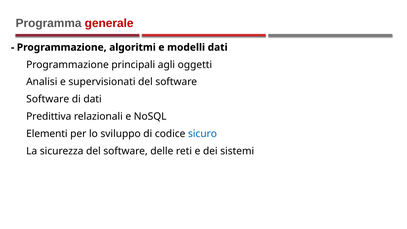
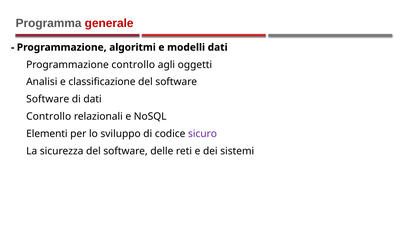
Programmazione principali: principali -> controllo (133, 65)
supervisionati: supervisionati -> classificazione (102, 82)
Predittiva: Predittiva -> Controllo (49, 117)
sicuro colour: blue -> purple (202, 134)
